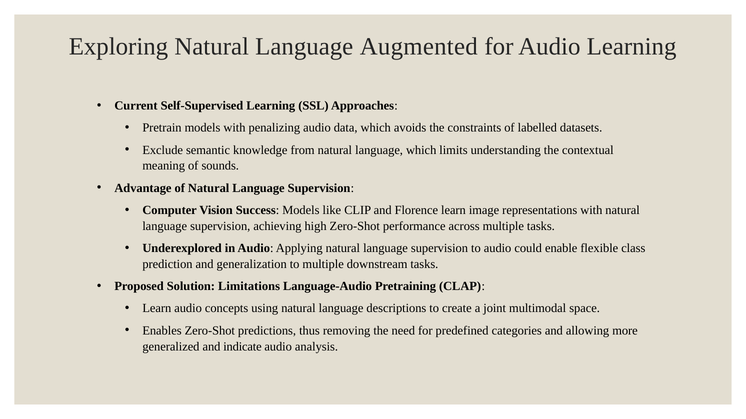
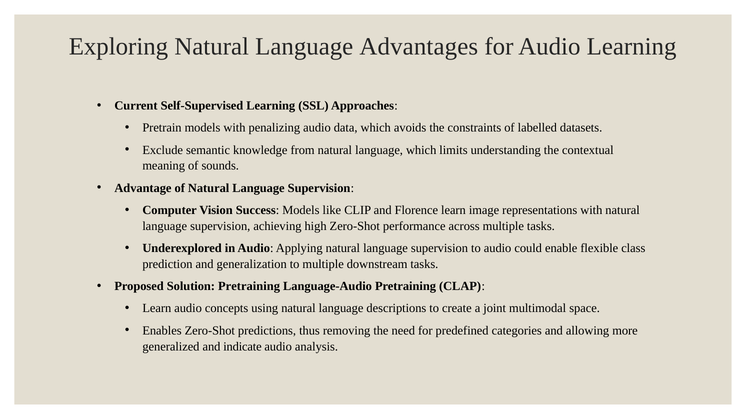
Augmented: Augmented -> Advantages (419, 47)
Solution Limitations: Limitations -> Pretraining (249, 287)
